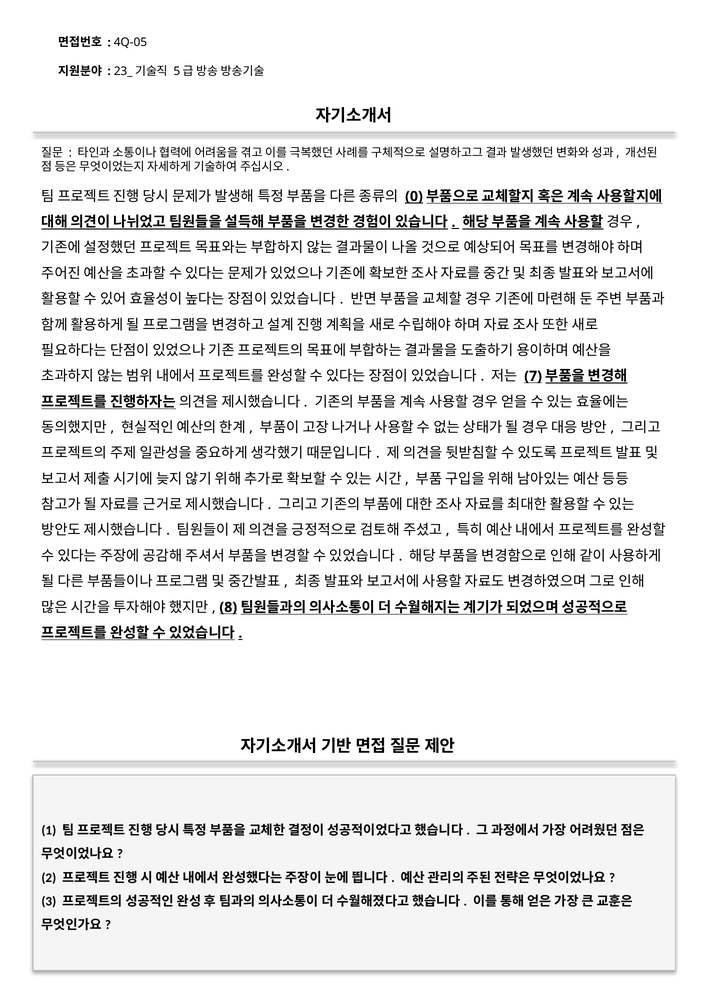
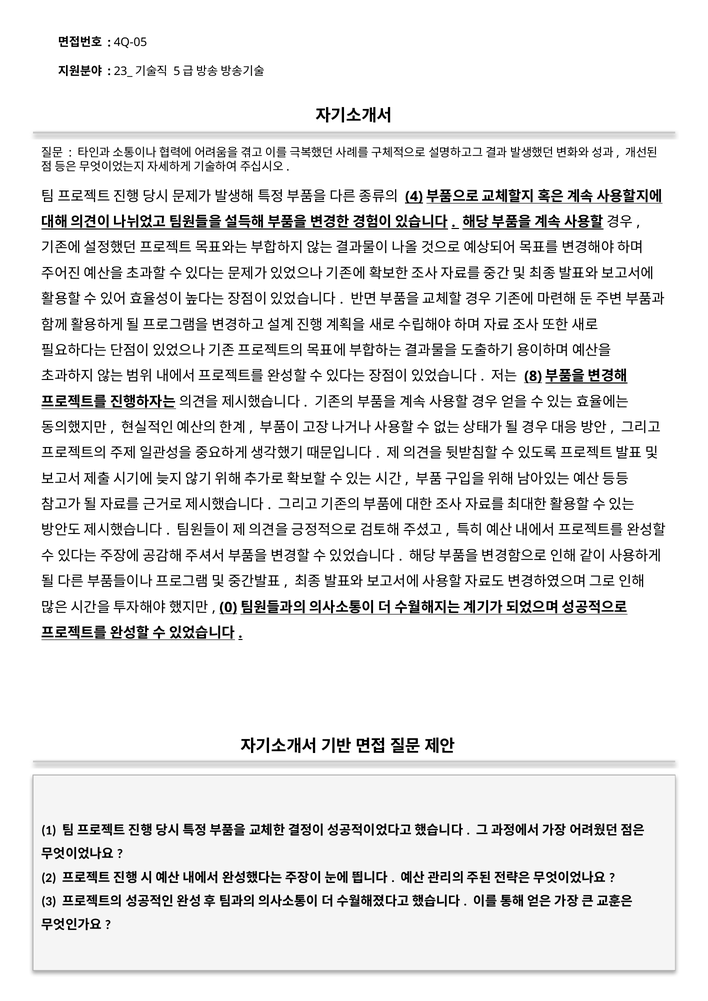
0: 0 -> 4 (414, 196)
7: 7 -> 8 (533, 376)
8: 8 -> 0 (228, 608)
